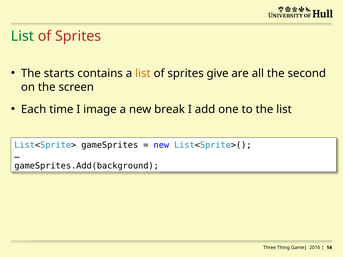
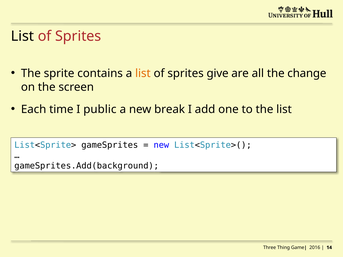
List colour: green -> black (23, 36)
starts: starts -> sprite (59, 73)
second: second -> change (307, 73)
image: image -> public (100, 109)
